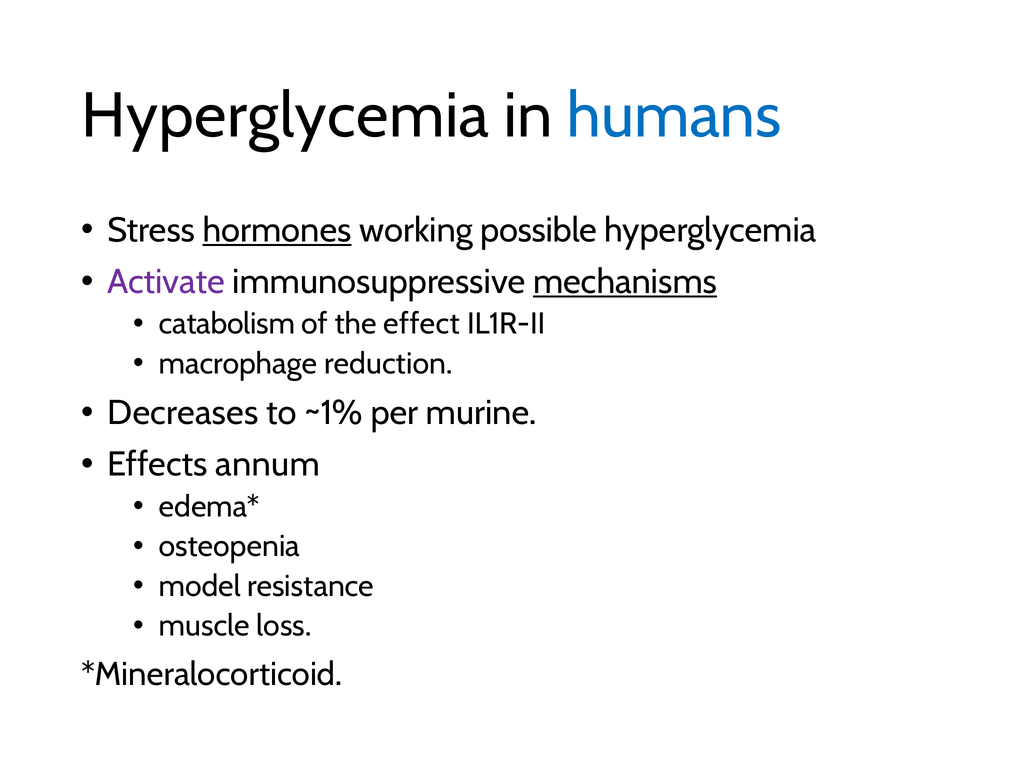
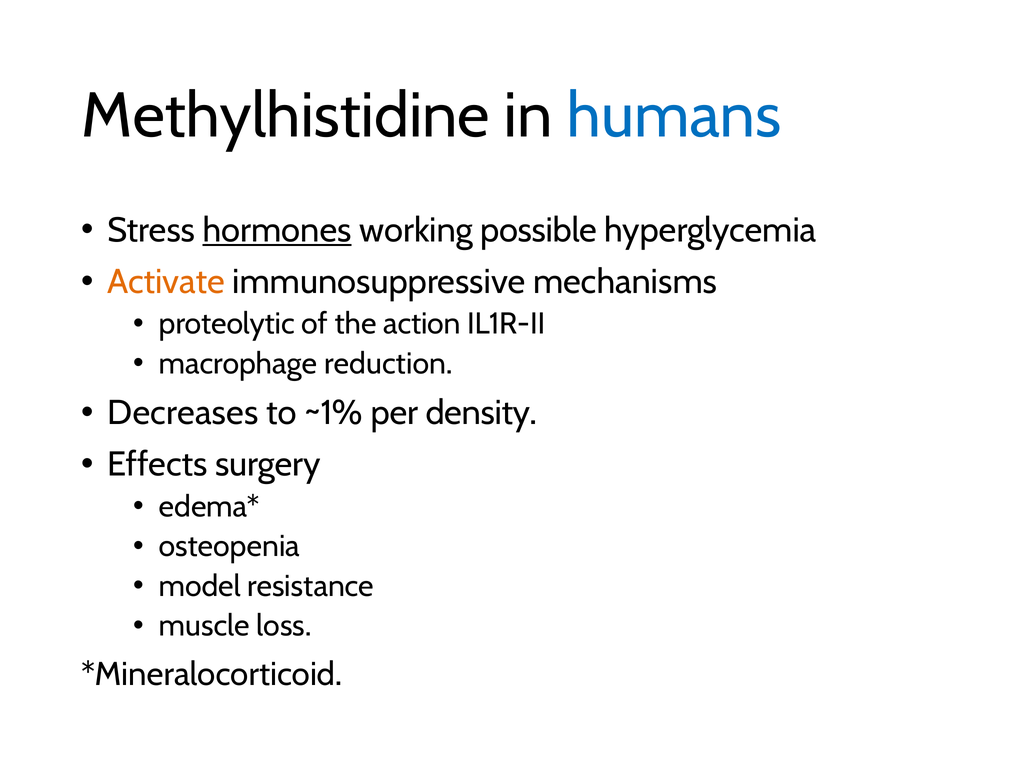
Hyperglycemia: Hyperglycemia -> Methylhistidine (286, 116)
Activate colour: purple -> orange (166, 282)
mechanisms underline: present -> none (625, 282)
catabolism: catabolism -> proteolytic (227, 324)
effect: effect -> action (422, 324)
murine: murine -> density (481, 413)
annum: annum -> surgery (268, 464)
